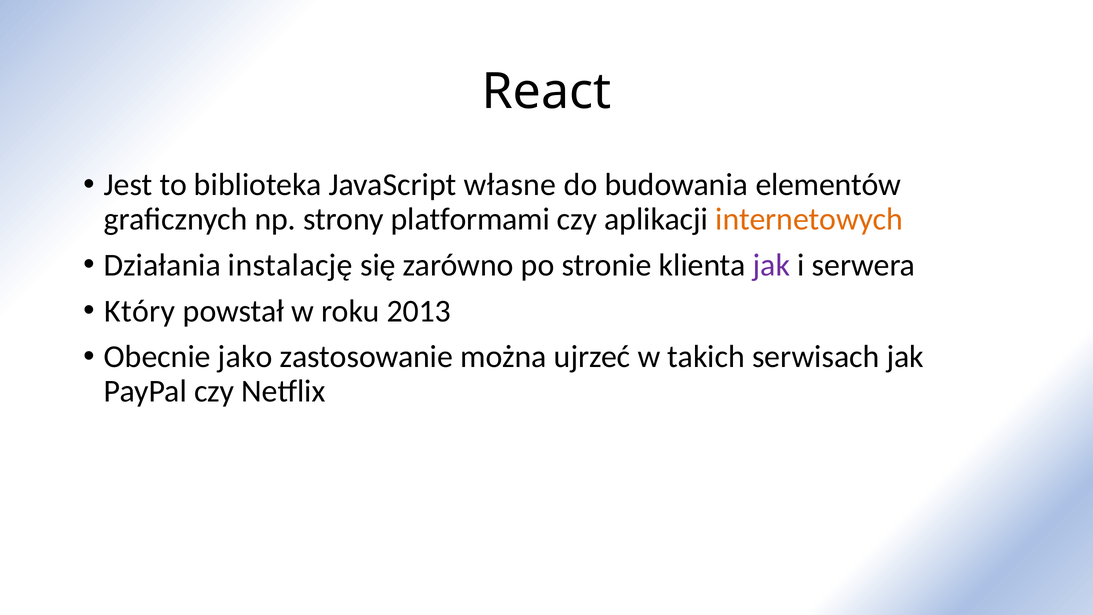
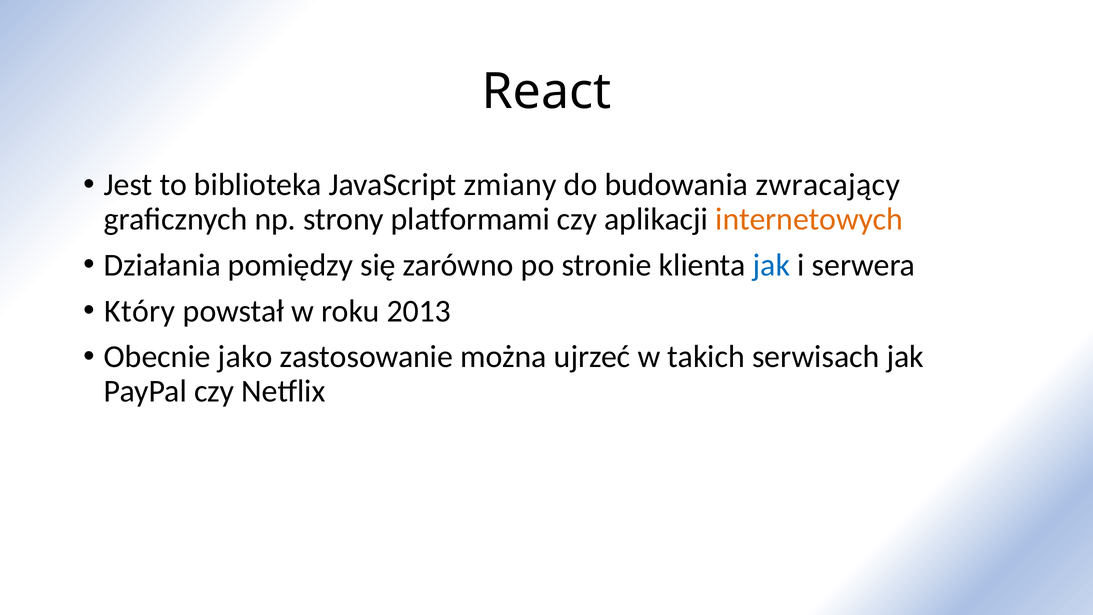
własne: własne -> zmiany (510, 185)
elementów: elementów -> zwracający (828, 185)
instalację: instalację -> pomiędzy (291, 265)
jak colour: purple -> blue (771, 265)
